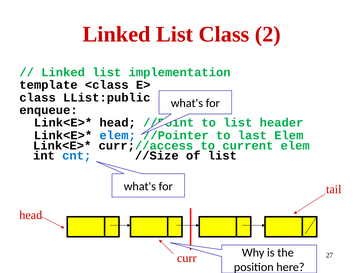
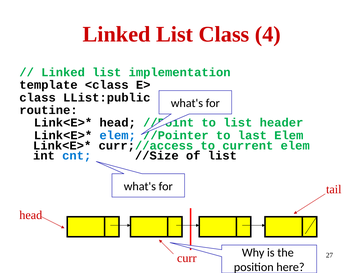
2: 2 -> 4 (268, 34)
enqueue: enqueue -> routine (49, 110)
